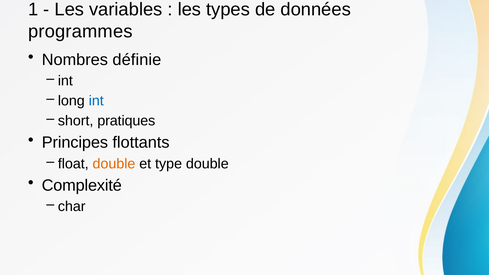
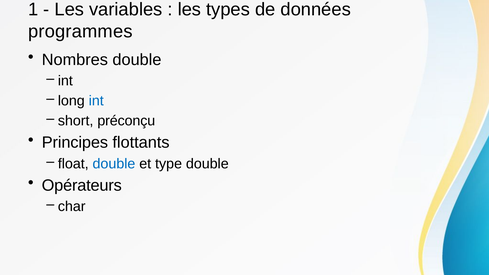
Nombres définie: définie -> double (137, 60)
pratiques: pratiques -> préconçu (126, 121)
double colour: orange -> blue (114, 164)
Complexité: Complexité -> Opérateurs (82, 185)
